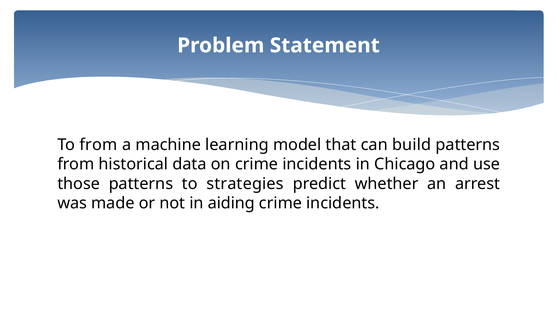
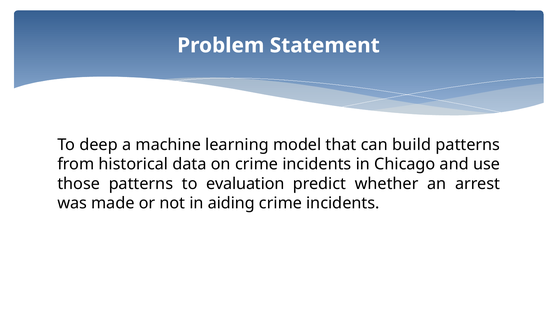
To from: from -> deep (99, 145)
strategies: strategies -> evaluation (245, 184)
